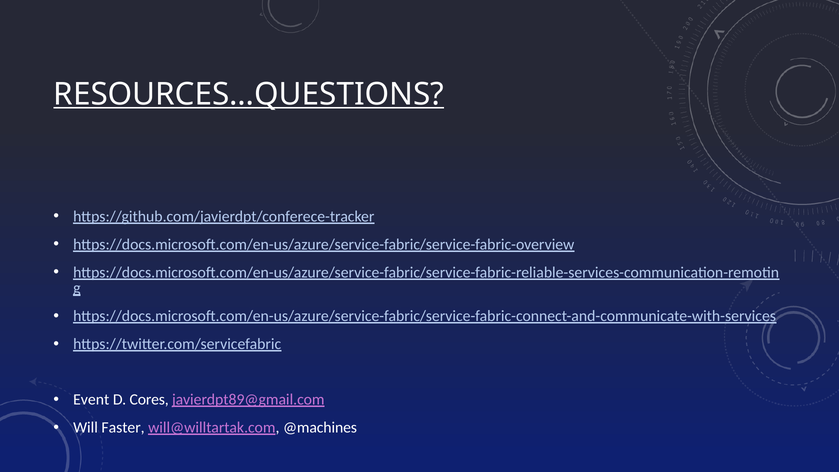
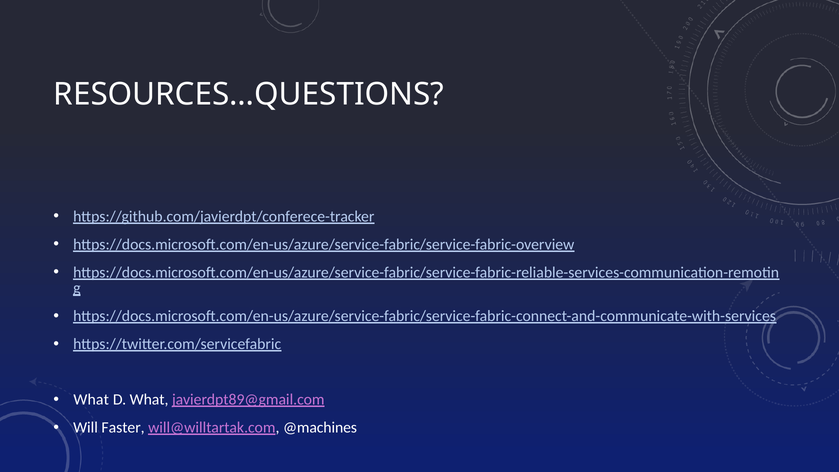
RESOURCES…QUESTIONS underline: present -> none (249, 94)
Event: Event -> What (91, 400)
D Cores: Cores -> What (149, 400)
